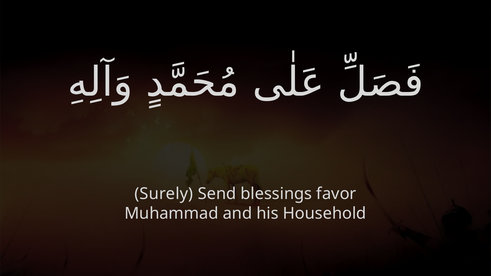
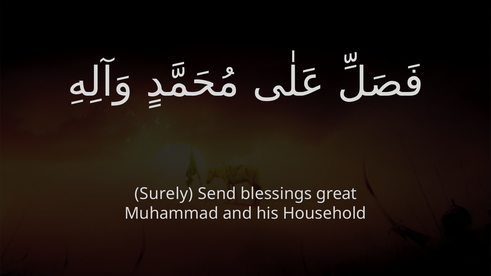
favor: favor -> great (336, 194)
